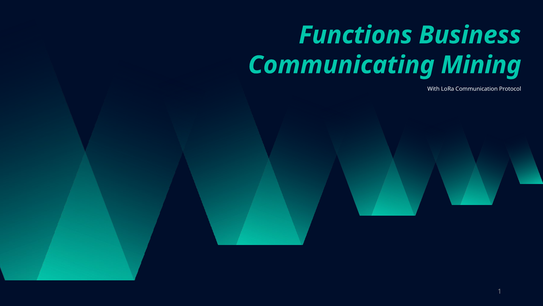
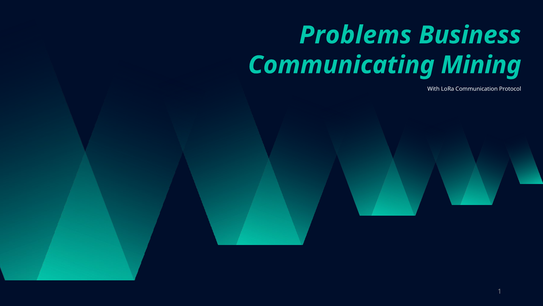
Functions: Functions -> Problems (355, 35)
